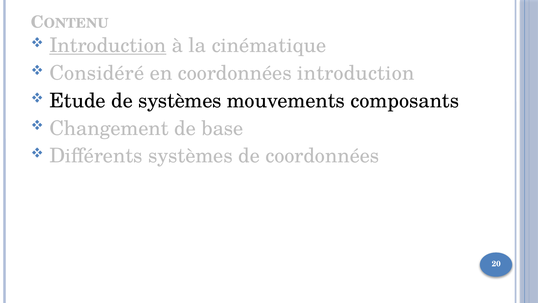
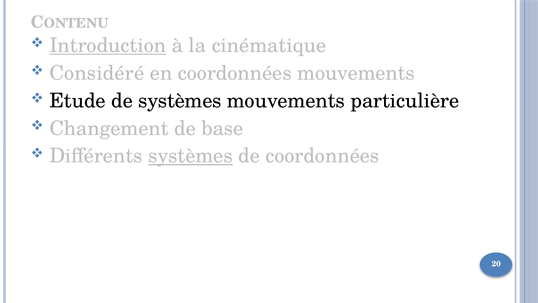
coordonnées introduction: introduction -> mouvements (356, 73)
composants: composants -> particulière (405, 101)
systèmes underline: none -> present (190, 156)
